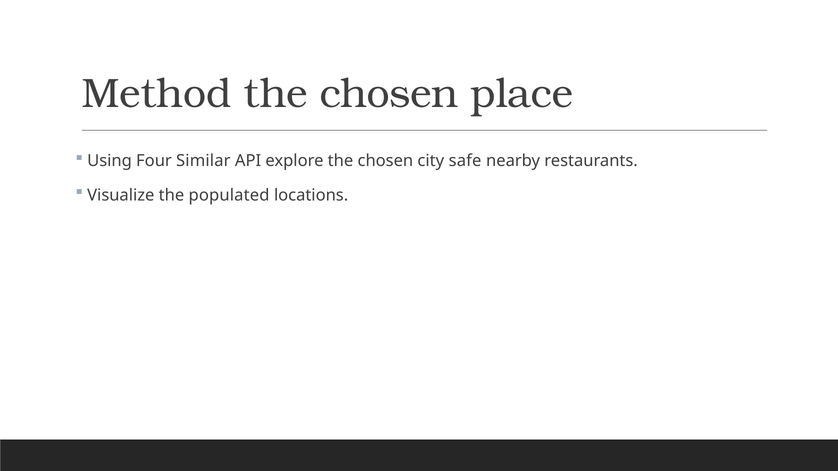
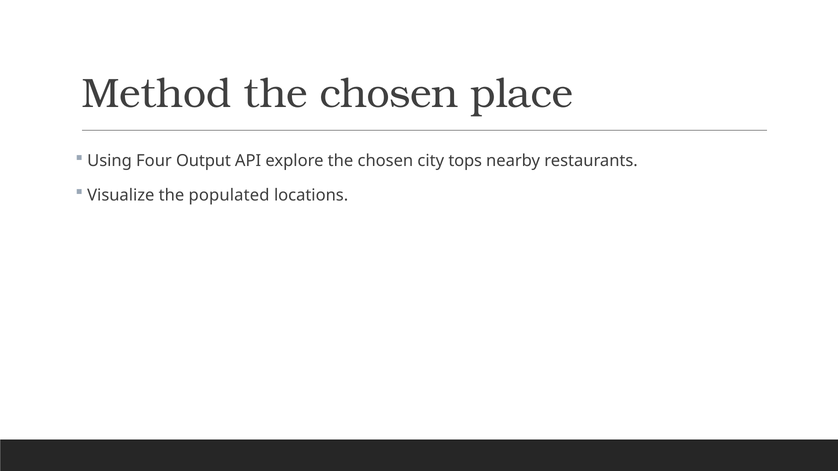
Similar: Similar -> Output (203, 161)
safe: safe -> tops (465, 161)
